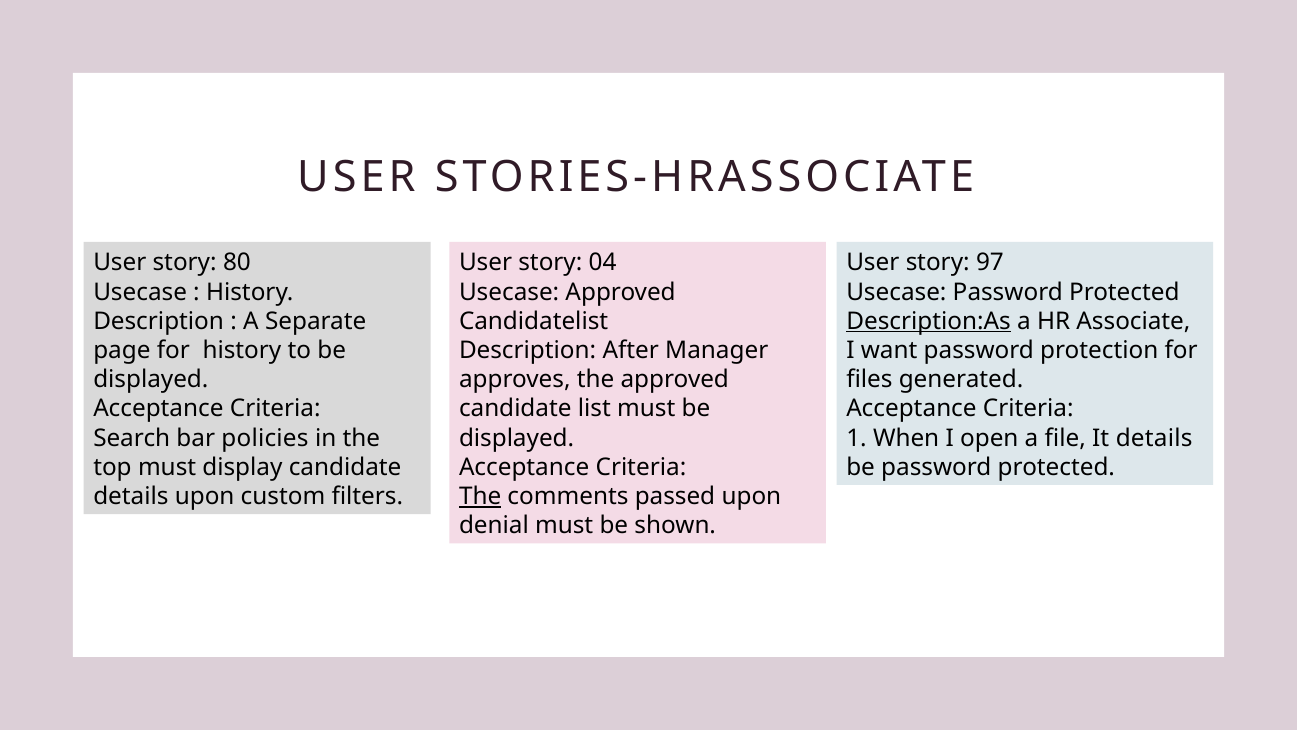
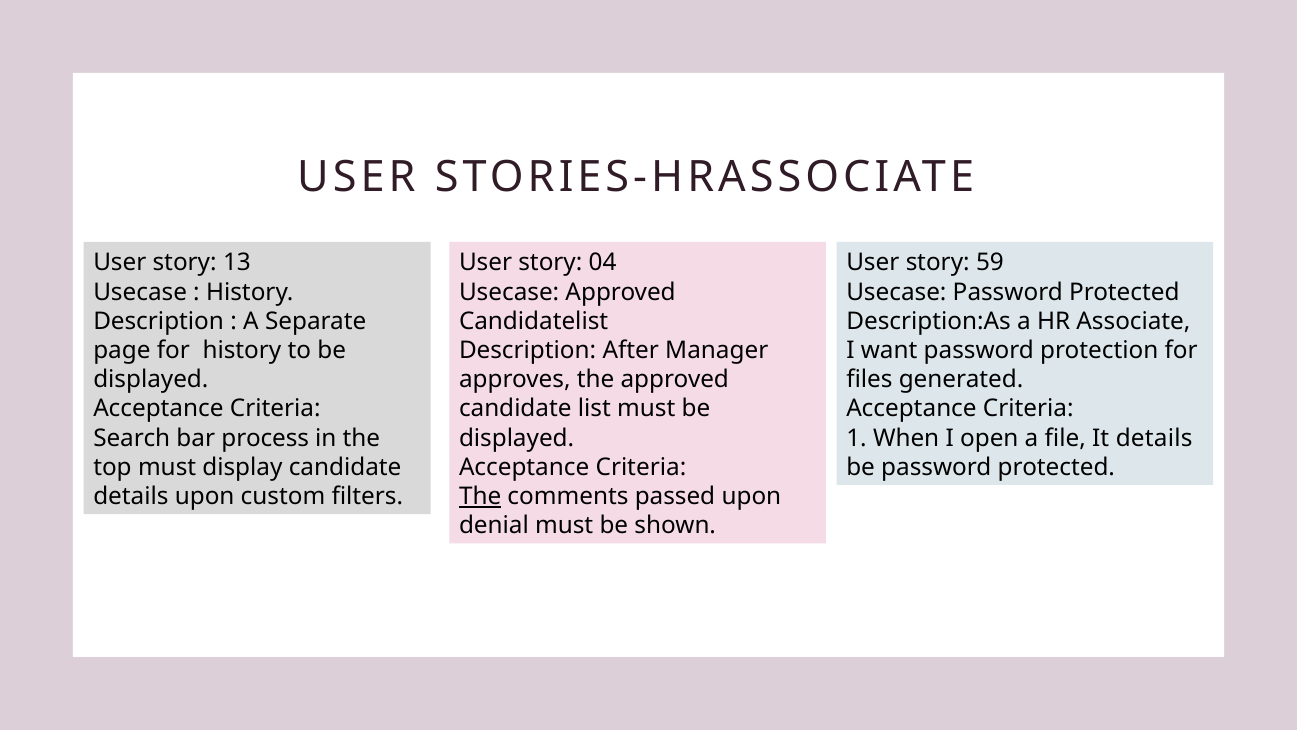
80: 80 -> 13 (237, 263)
97: 97 -> 59 (990, 263)
Description:As underline: present -> none (929, 321)
policies: policies -> process (265, 438)
